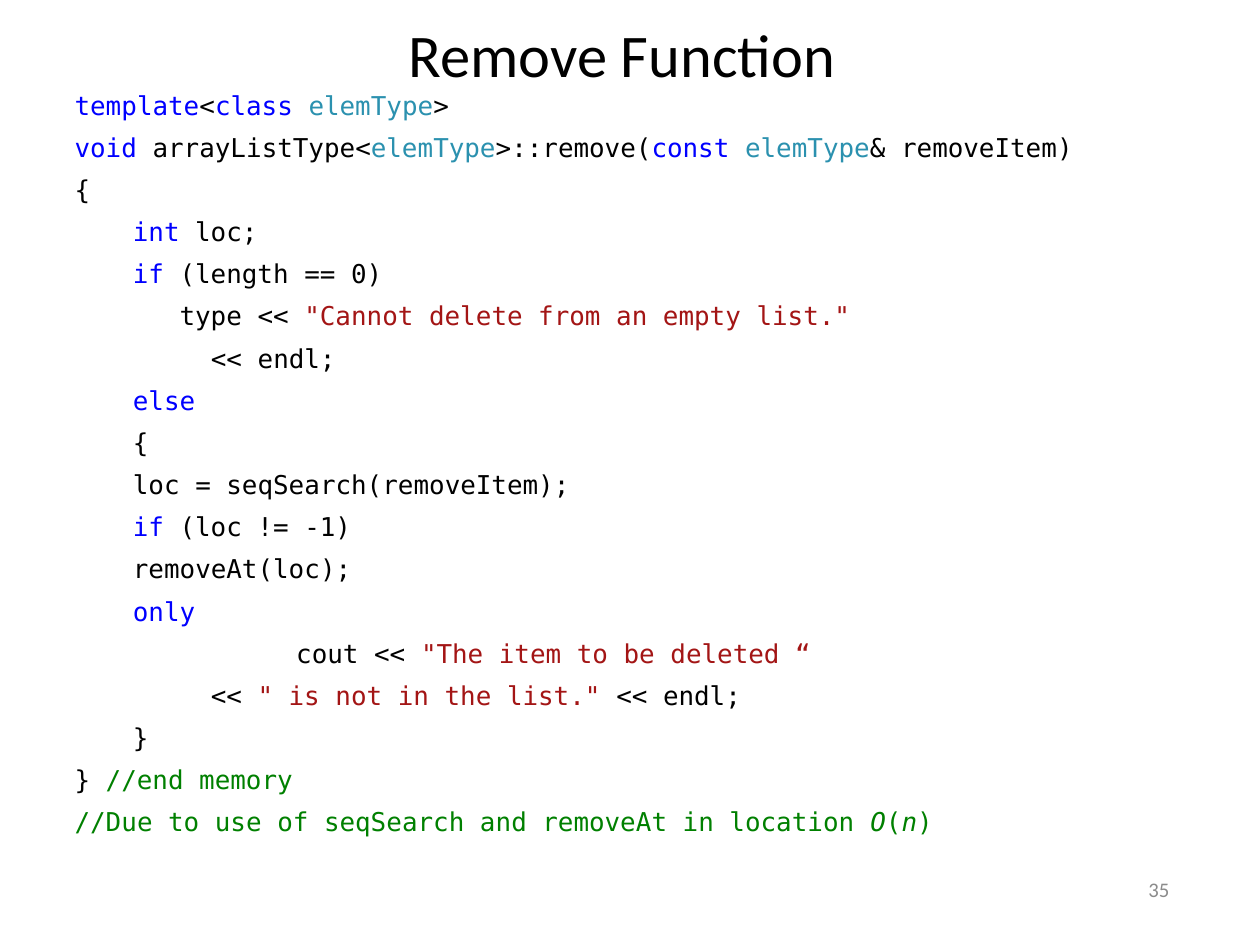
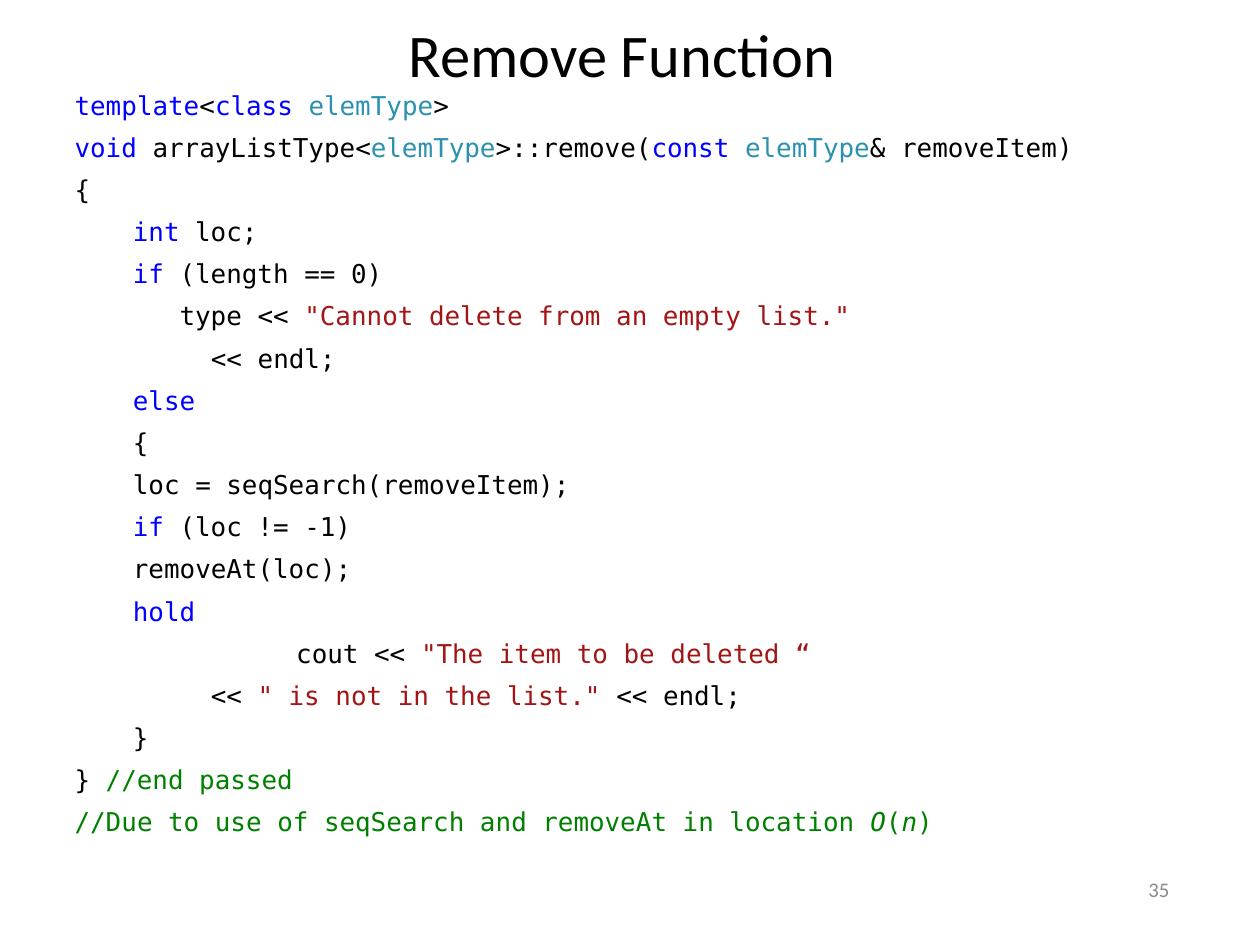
only: only -> hold (164, 613)
memory: memory -> passed (246, 781)
